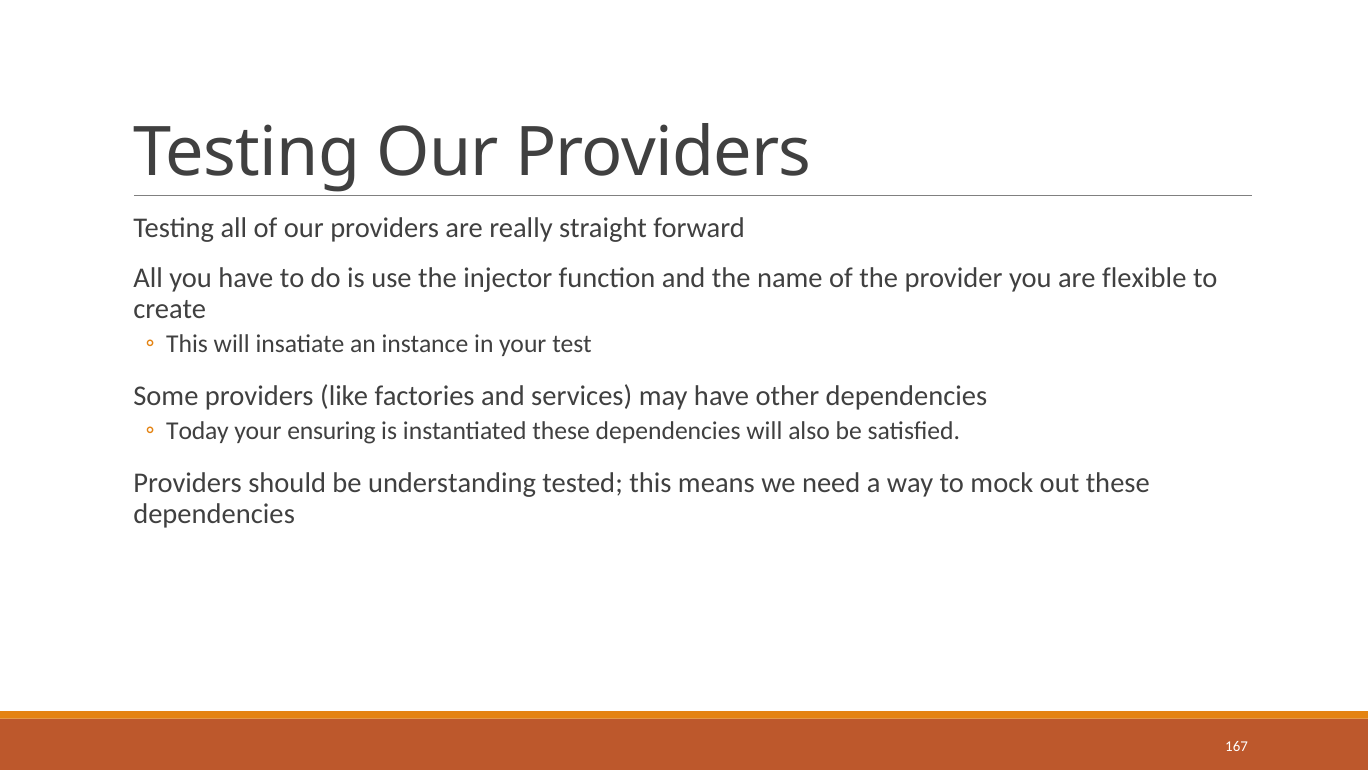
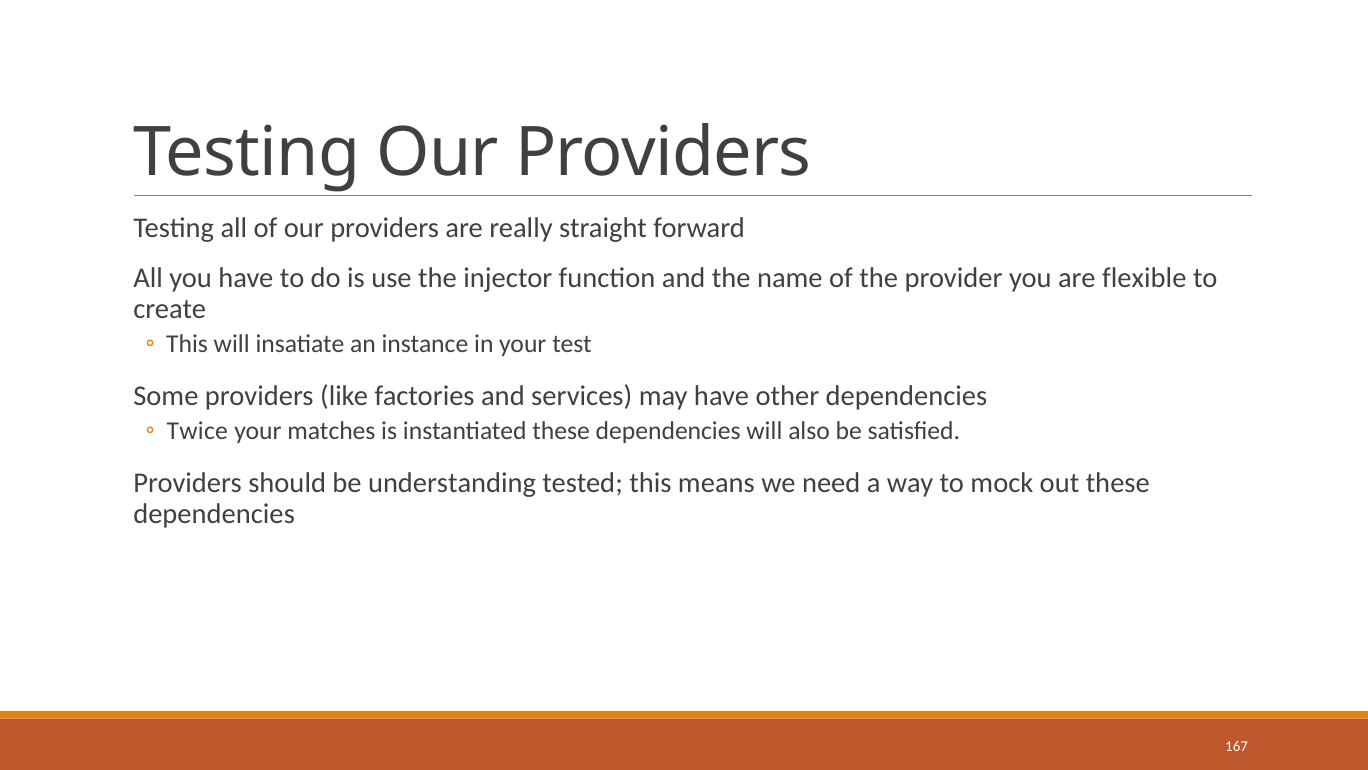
Today: Today -> Twice (197, 431)
ensuring: ensuring -> matches (331, 431)
